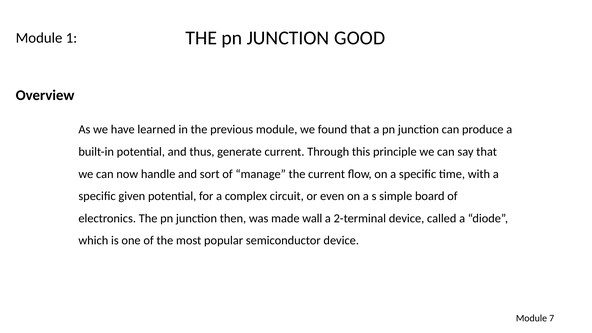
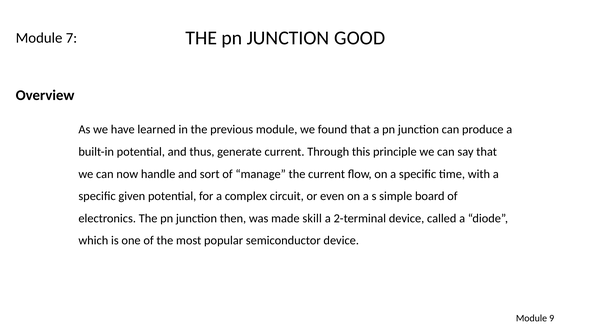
1: 1 -> 7 (71, 38)
wall: wall -> skill (312, 218)
7: 7 -> 9 (552, 318)
